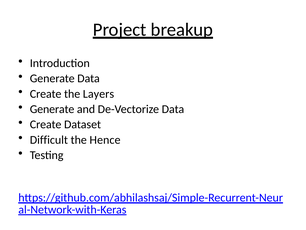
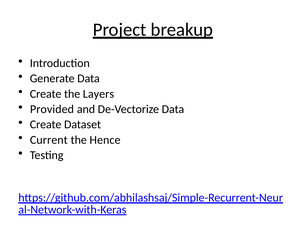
Generate: Generate -> Provided (52, 109)
Difficult: Difficult -> Current (49, 140)
